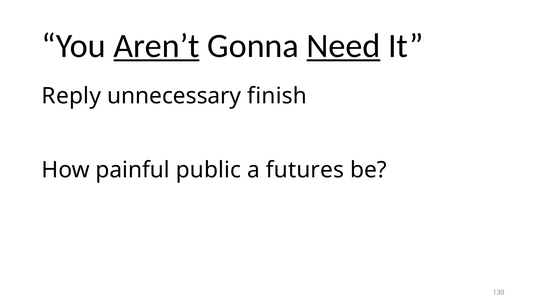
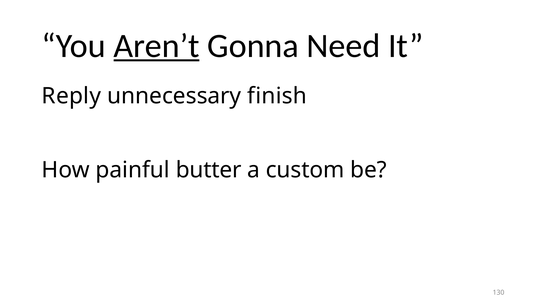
Need underline: present -> none (343, 46)
public: public -> butter (209, 170)
futures: futures -> custom (305, 170)
